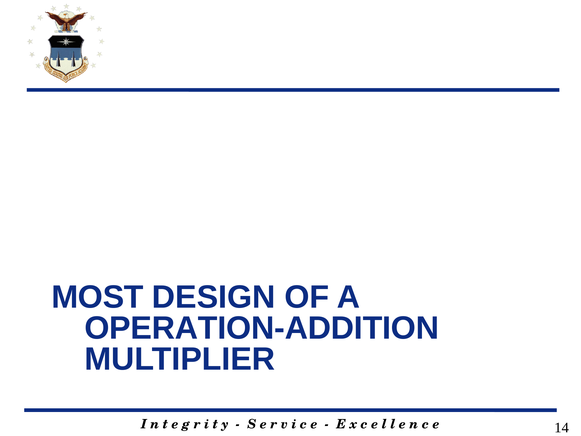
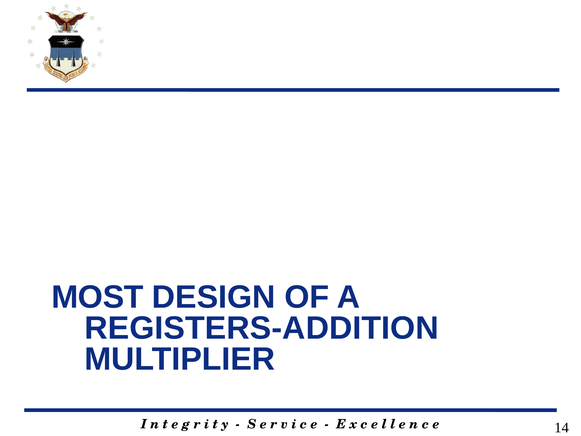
OPERATION-ADDITION: OPERATION-ADDITION -> REGISTERS-ADDITION (262, 328)
